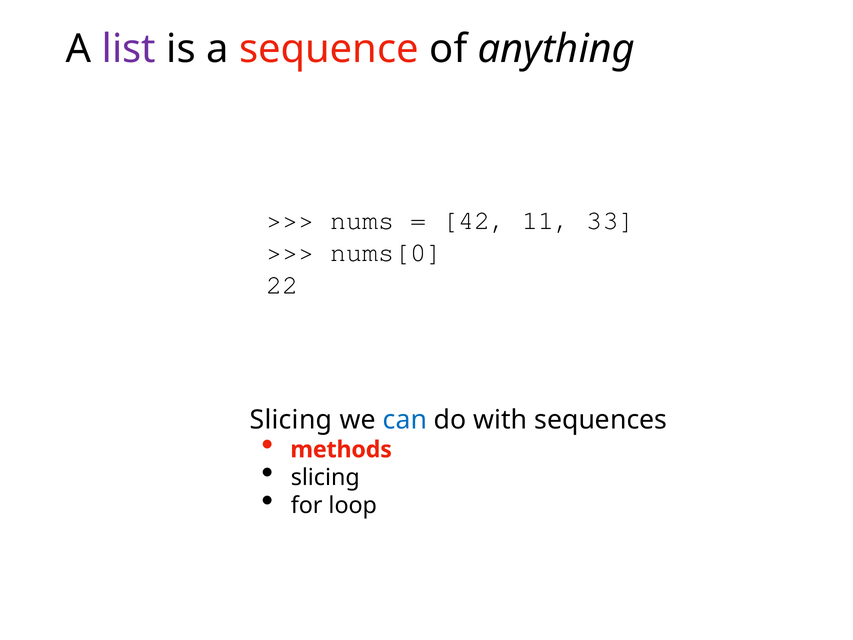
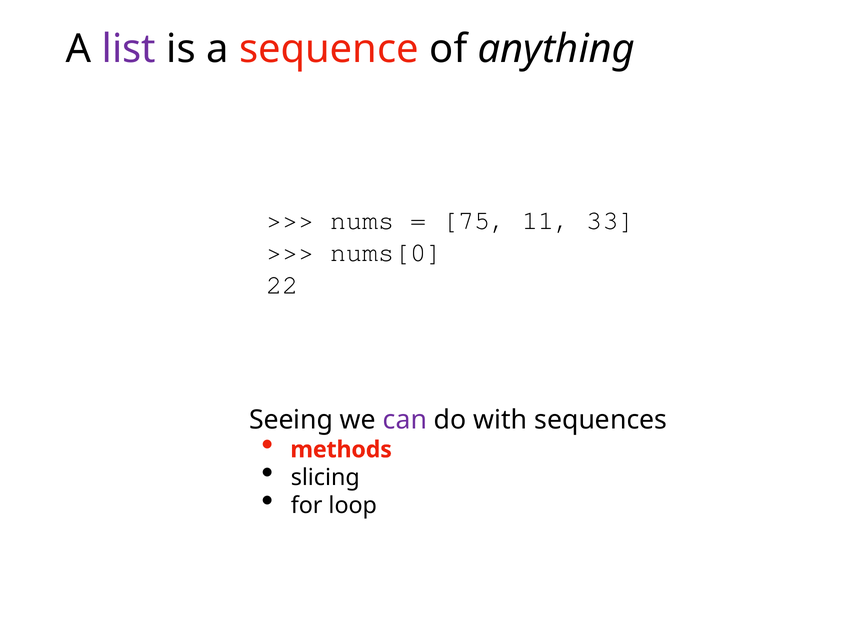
42: 42 -> 75 (474, 221)
Slicing: Slicing -> Seeing (291, 420)
can colour: blue -> purple (405, 420)
